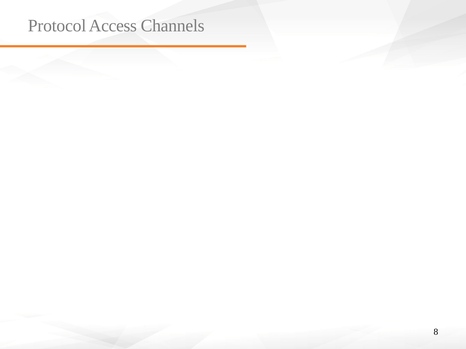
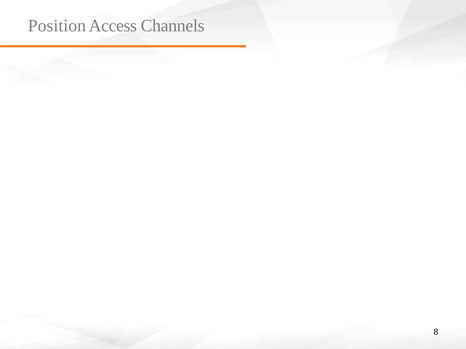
Protocol: Protocol -> Position (57, 26)
